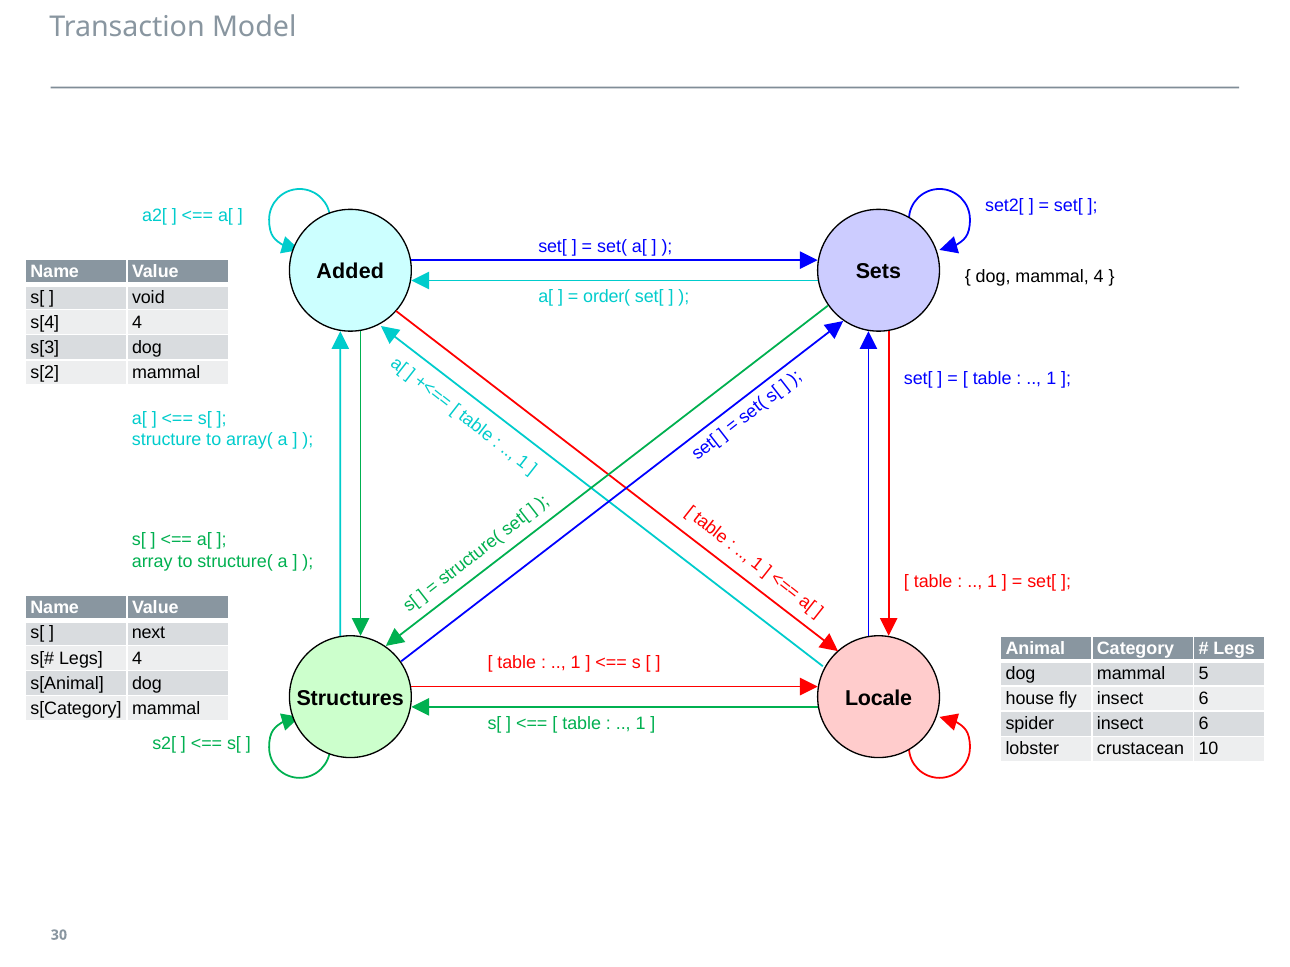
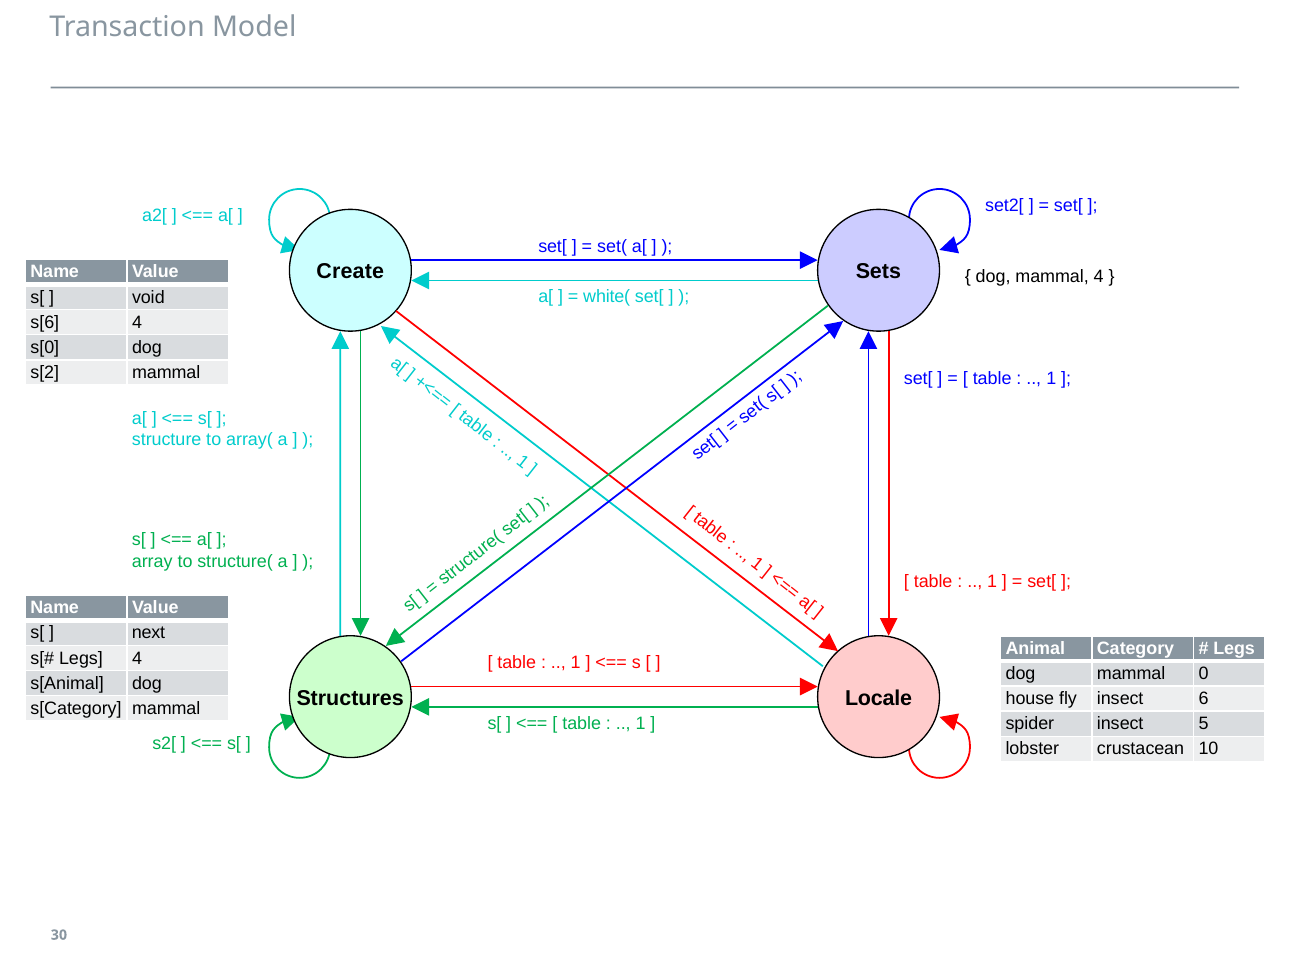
Added: Added -> Create (350, 272)
order(: order( -> white( (607, 297)
s[4: s[4 -> s[6 (45, 322)
s[3: s[3 -> s[0 (45, 348)
5: 5 -> 0 (1204, 674)
spider insect 6: 6 -> 5 (1204, 724)
